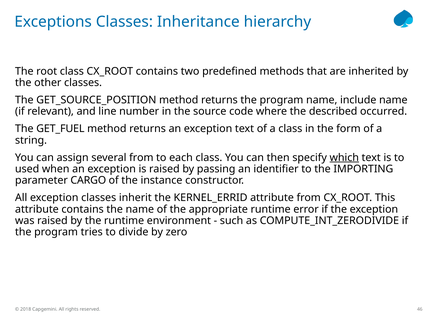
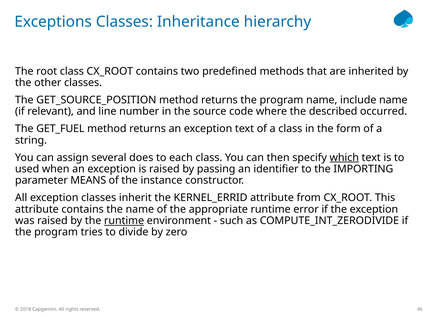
several from: from -> does (141, 158)
CARGO: CARGO -> MEANS (88, 181)
runtime underline: none -> present (124, 221)
